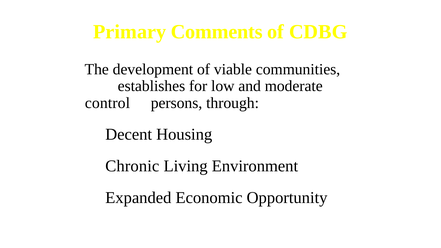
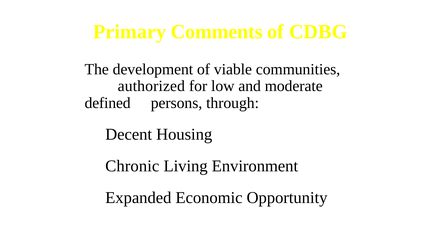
establishes: establishes -> authorized (151, 86)
control: control -> defined (108, 103)
